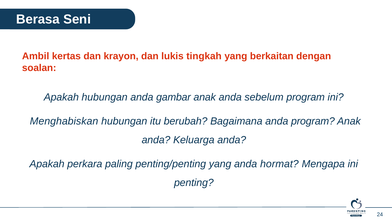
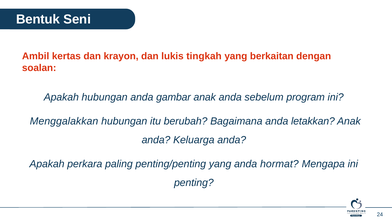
Berasa: Berasa -> Bentuk (38, 19)
Menghabiskan: Menghabiskan -> Menggalakkan (64, 121)
anda program: program -> letakkan (313, 121)
